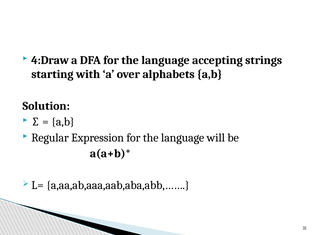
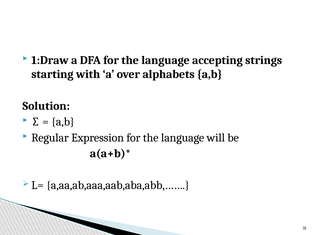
4:Draw: 4:Draw -> 1:Draw (50, 60)
